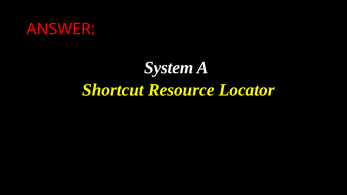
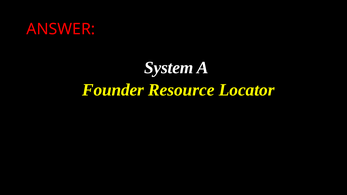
Shortcut: Shortcut -> Founder (113, 90)
